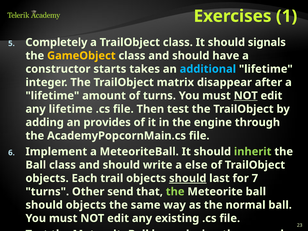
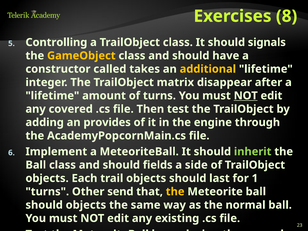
1: 1 -> 8 (287, 16)
Completely: Completely -> Controlling (56, 42)
starts: starts -> called (110, 69)
additional colour: light blue -> yellow (208, 69)
any lifetime: lifetime -> covered (71, 109)
write: write -> fields (158, 165)
else: else -> side (196, 165)
should underline: present -> none (188, 178)
for 7: 7 -> 1 (255, 178)
the colour: light green -> yellow (175, 192)
